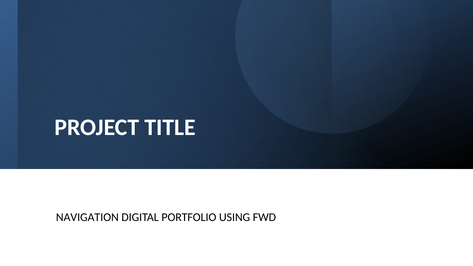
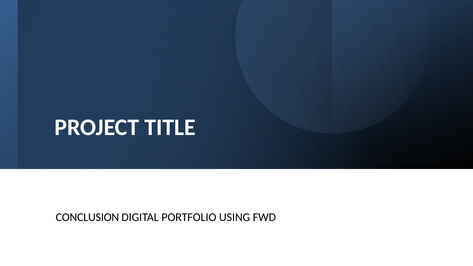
NAVIGATION: NAVIGATION -> CONCLUSION (87, 217)
